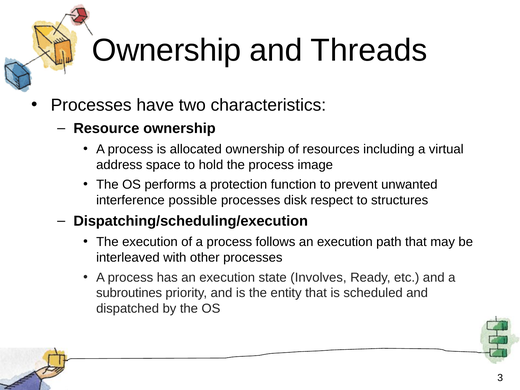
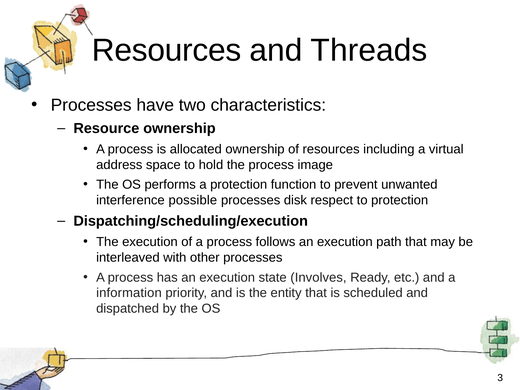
Ownership: Ownership -> Resources (167, 50)
to structures: structures -> protection (400, 200)
subroutines: subroutines -> information (129, 293)
